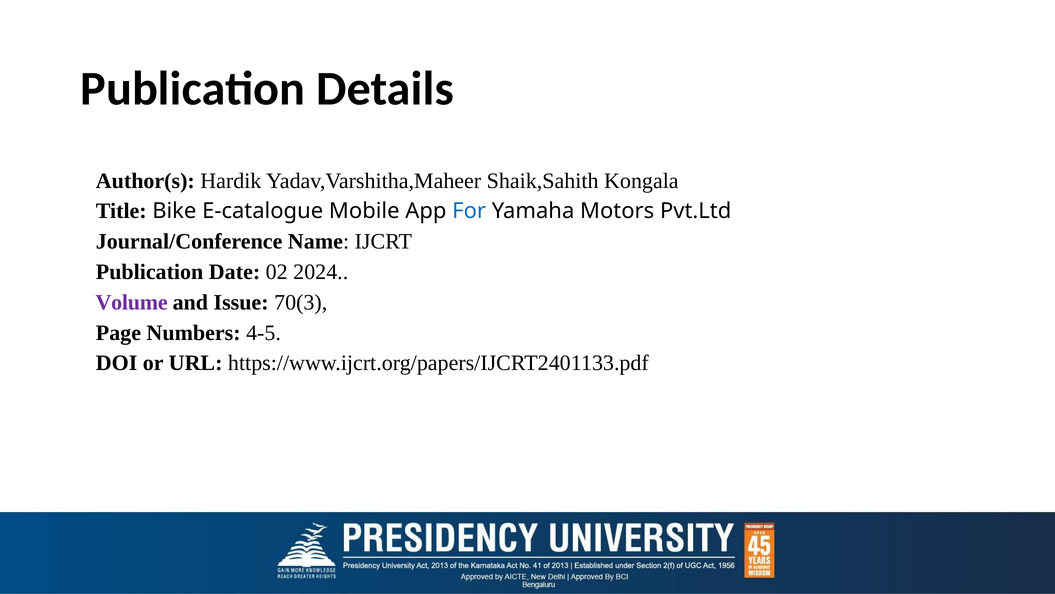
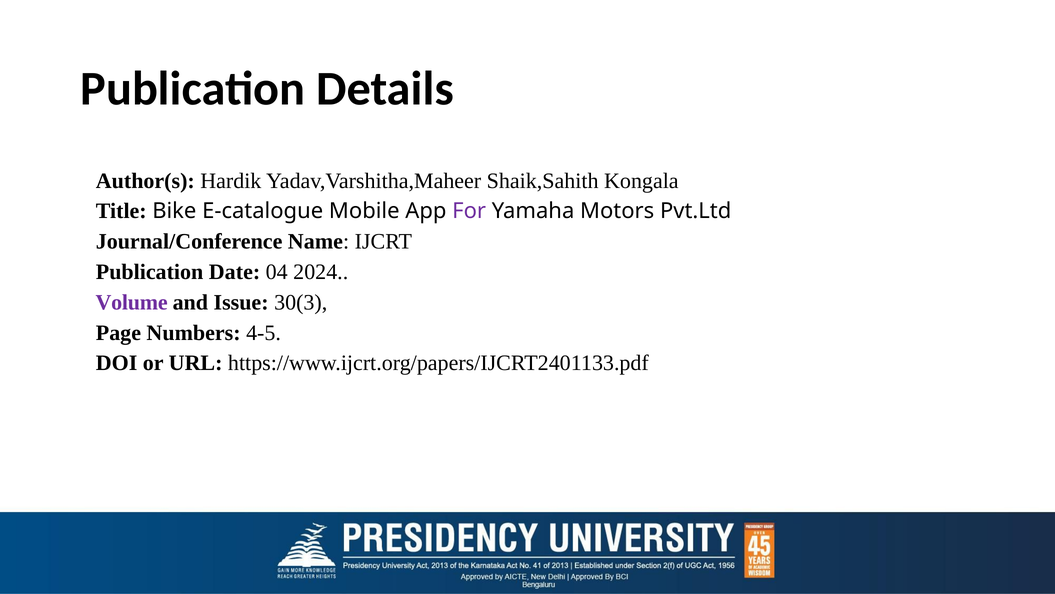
For colour: blue -> purple (469, 211)
02: 02 -> 04 (277, 272)
70(3: 70(3 -> 30(3 (301, 302)
